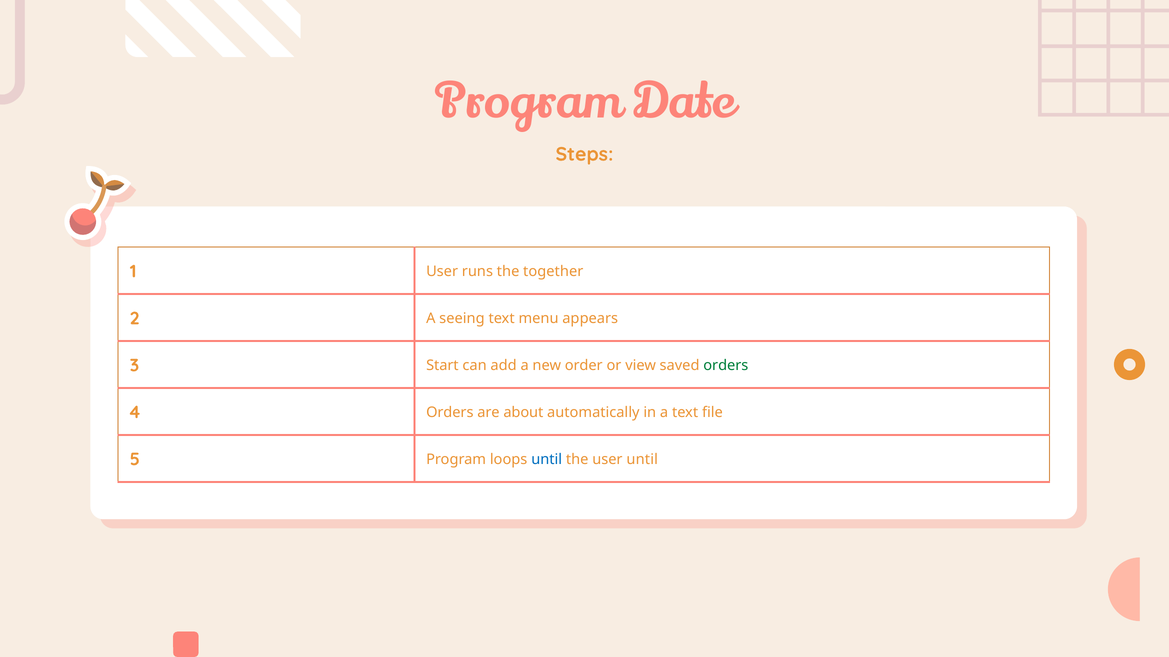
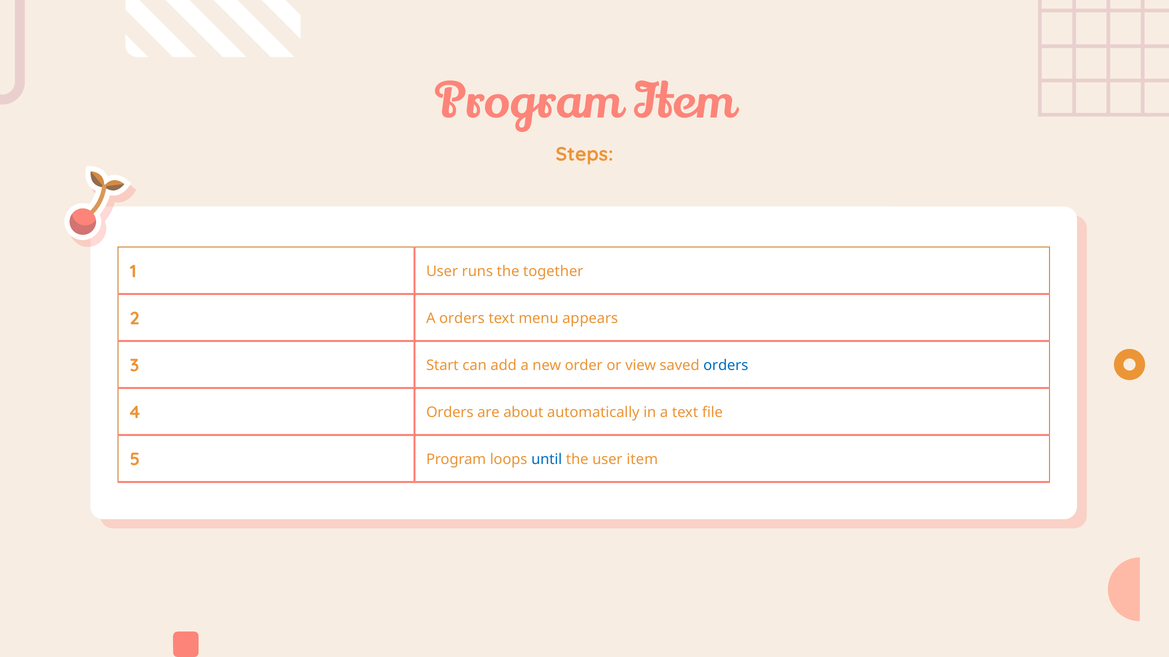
Program Date: Date -> Item (683, 102)
A seeing: seeing -> orders (462, 319)
orders colour: green -> blue (726, 366)
user until: until -> item (642, 460)
